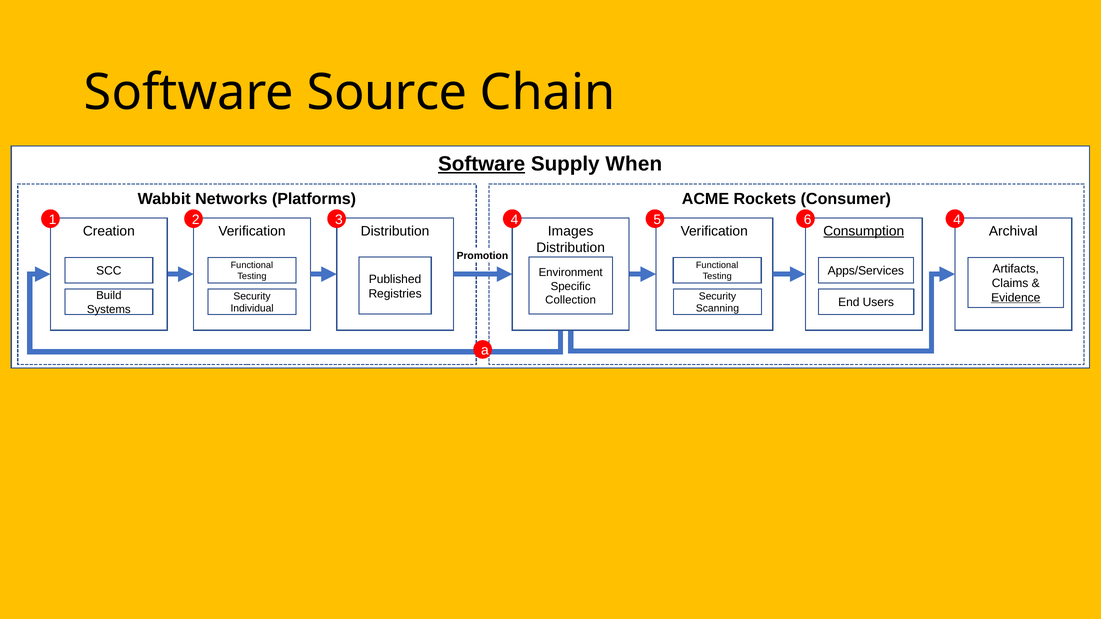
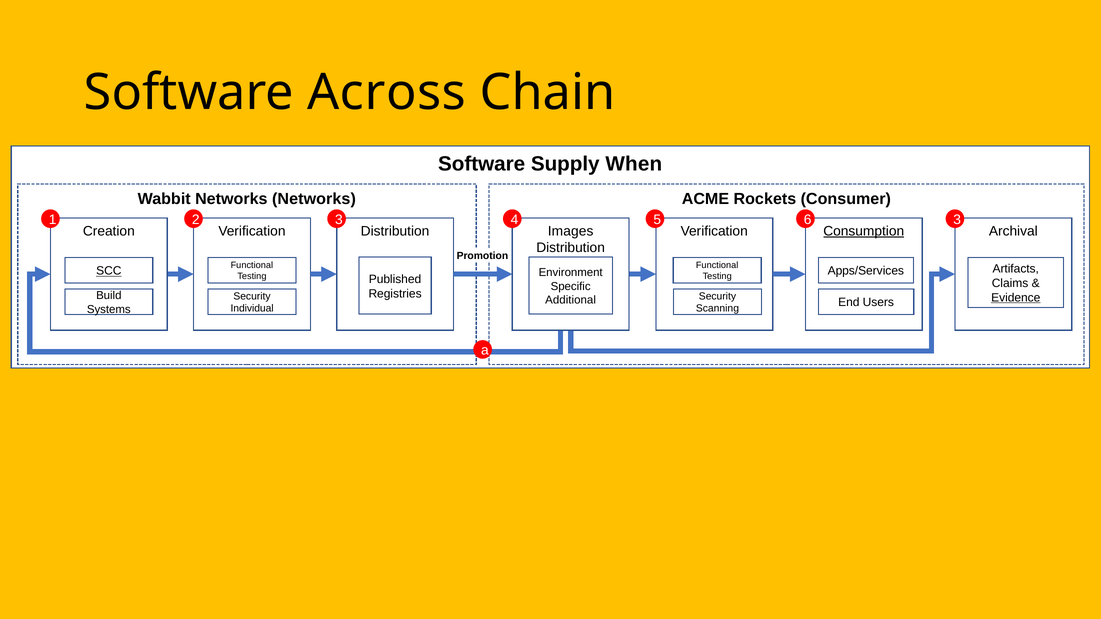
Source: Source -> Across (387, 92)
Software underline: present -> none (482, 164)
Networks Platforms: Platforms -> Networks (314, 199)
6 4: 4 -> 3 (957, 220)
SCC underline: none -> present (109, 271)
Collection: Collection -> Additional (571, 300)
